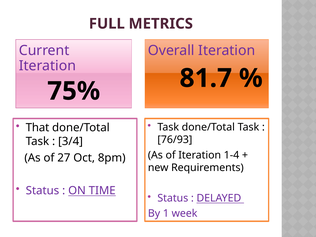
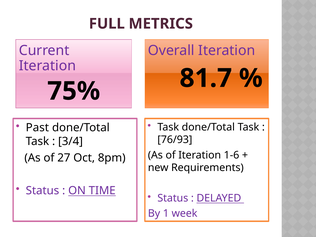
That: That -> Past (37, 128)
1-4: 1-4 -> 1-6 (232, 155)
